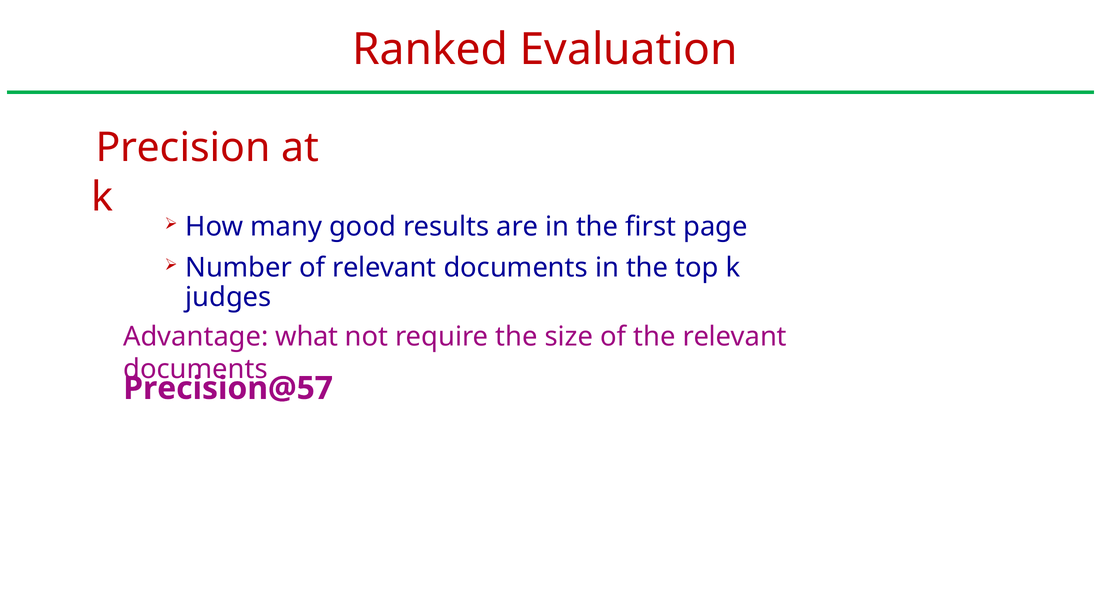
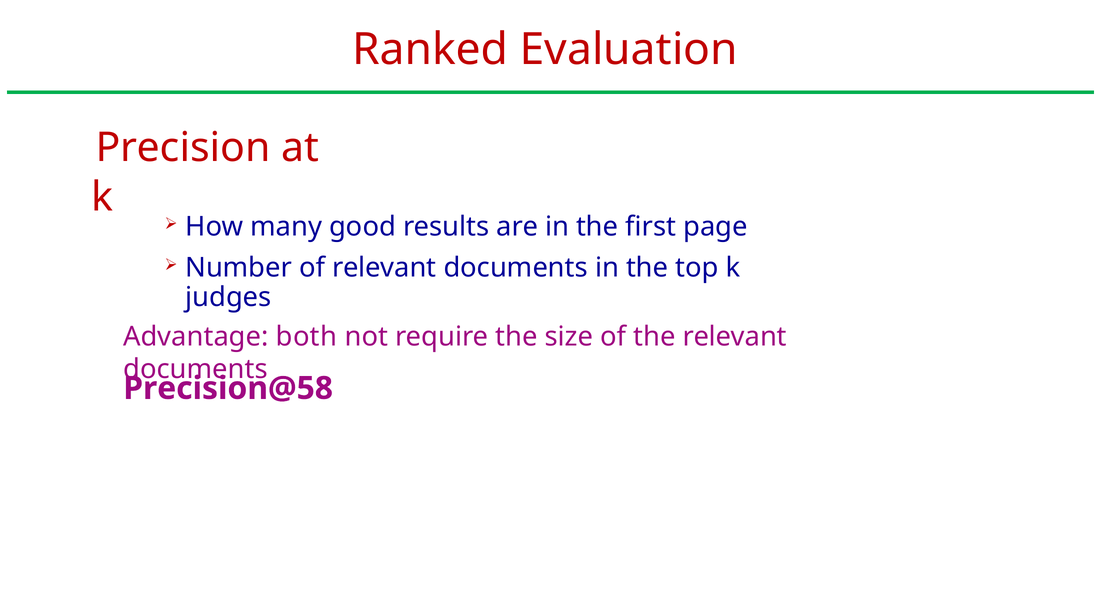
what: what -> both (306, 337)
Precision@57: Precision@57 -> Precision@58 (228, 388)
